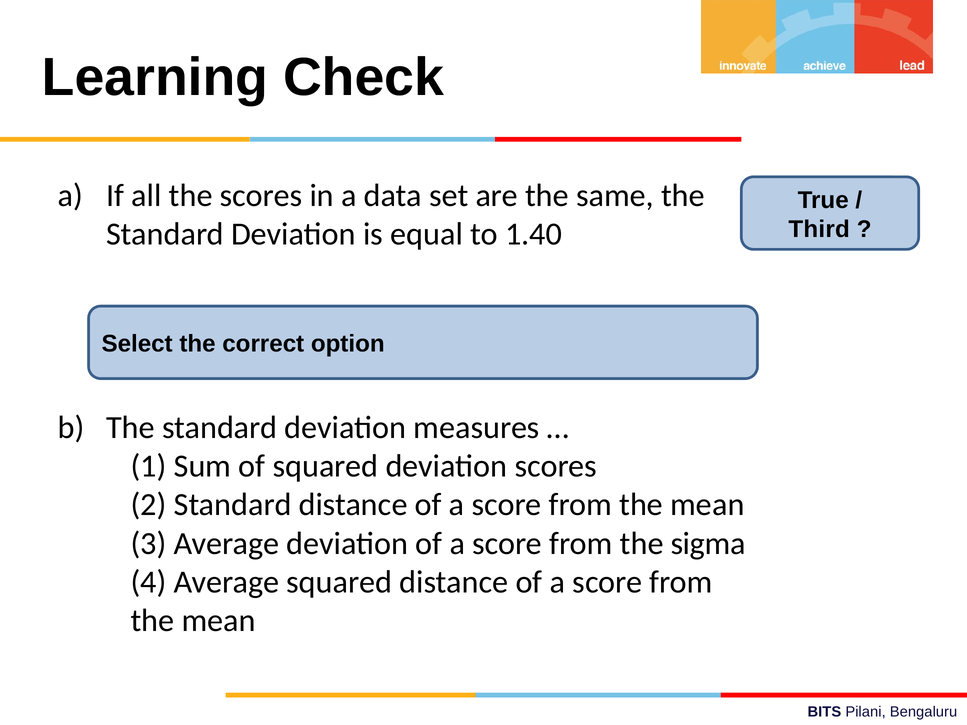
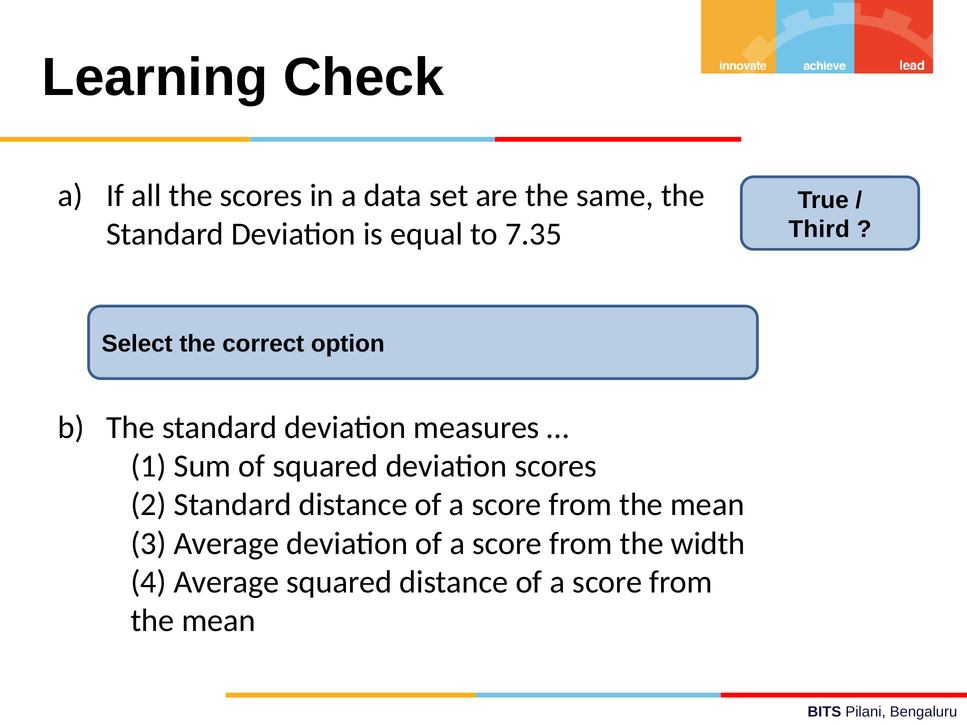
1.40: 1.40 -> 7.35 (534, 234)
sigma: sigma -> width (708, 544)
